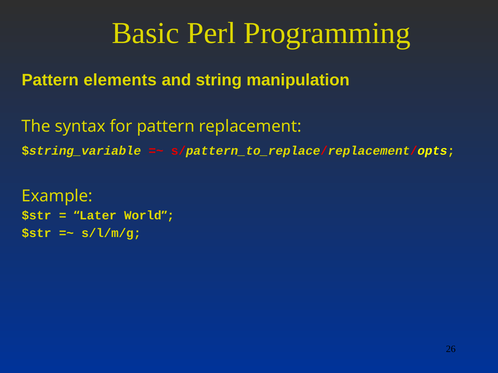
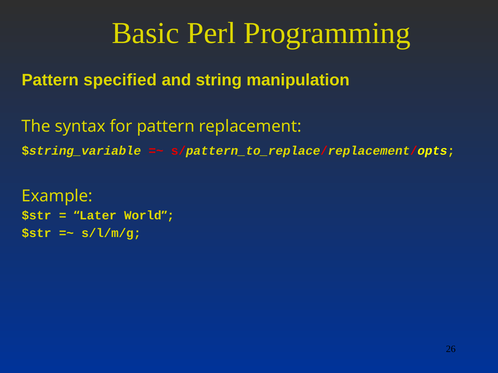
elements: elements -> specified (120, 80)
